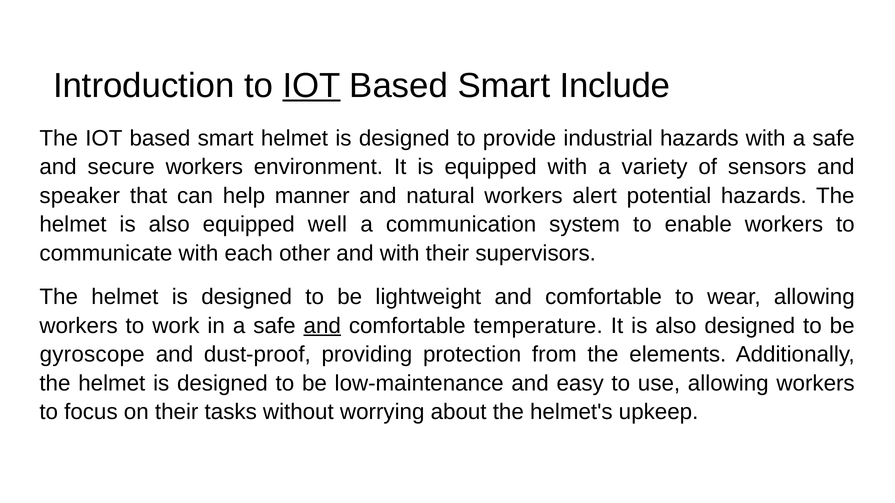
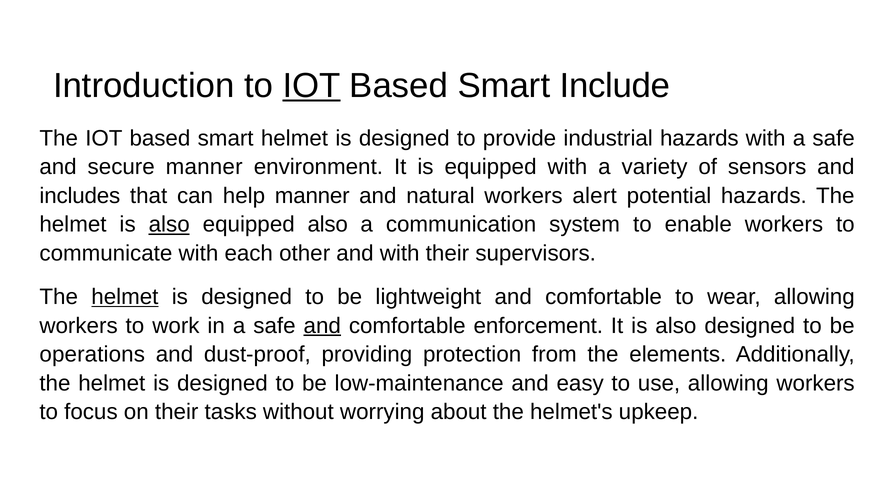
secure workers: workers -> manner (204, 167)
speaker: speaker -> includes (80, 196)
also underline: none -> present (169, 225)
equipped well: well -> also (328, 225)
helmet underline: none -> present (125, 297)
temperature: temperature -> enforcement (538, 326)
gyroscope: gyroscope -> operations (92, 355)
